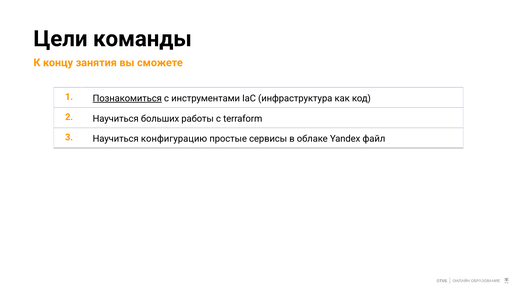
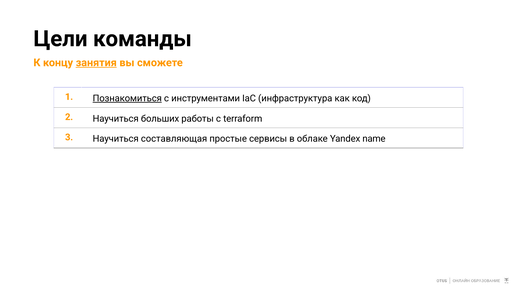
занятия underline: none -> present (96, 63)
конфигурацию: конфигурацию -> составляющая (174, 139)
файл: файл -> name (374, 139)
